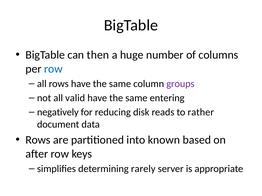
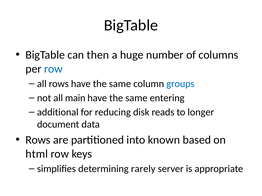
groups colour: purple -> blue (180, 84)
valid: valid -> main (75, 98)
negatively: negatively -> additional (58, 112)
rather: rather -> longer (201, 112)
after: after -> html (37, 154)
